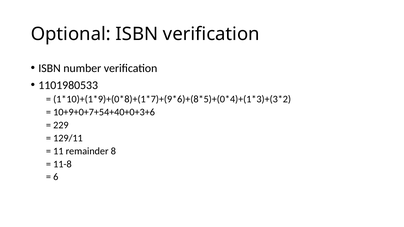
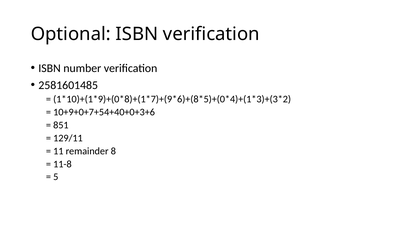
1101980533: 1101980533 -> 2581601485 (68, 85)
229: 229 -> 851 (61, 125)
6: 6 -> 5 (56, 177)
